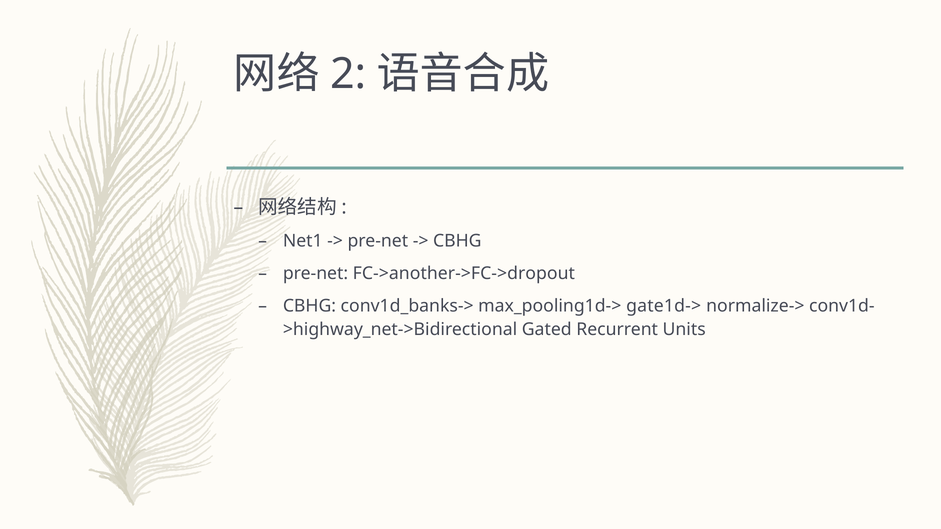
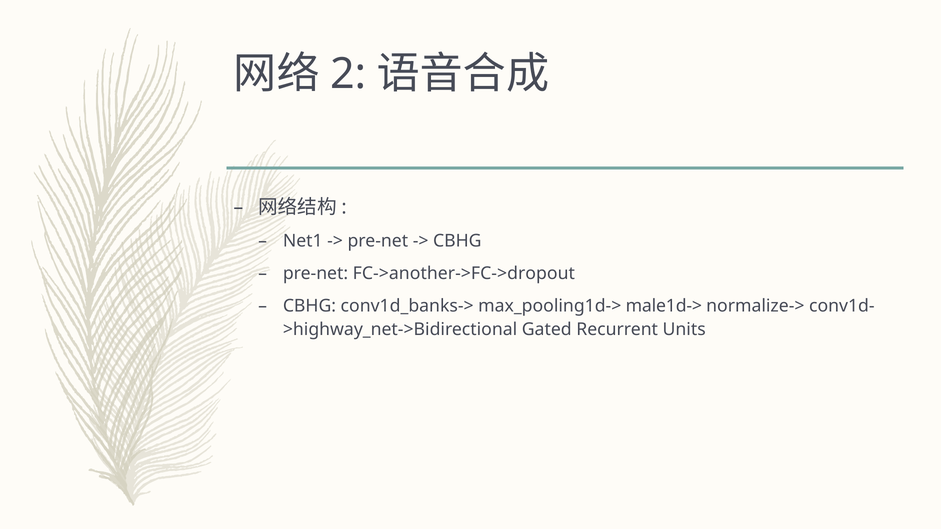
gate1d->: gate1d-> -> male1d-> (664, 306)
